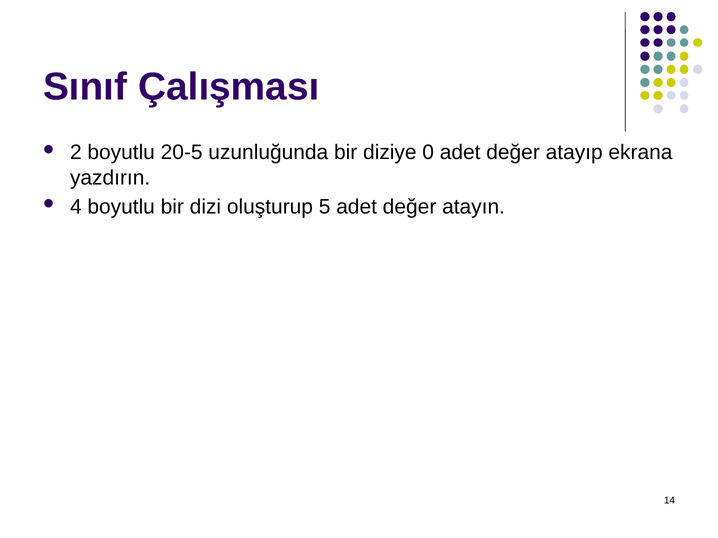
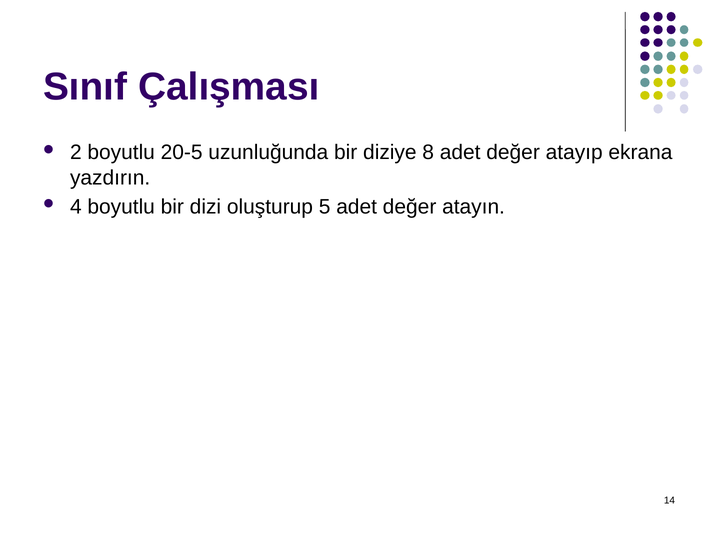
0: 0 -> 8 (428, 153)
